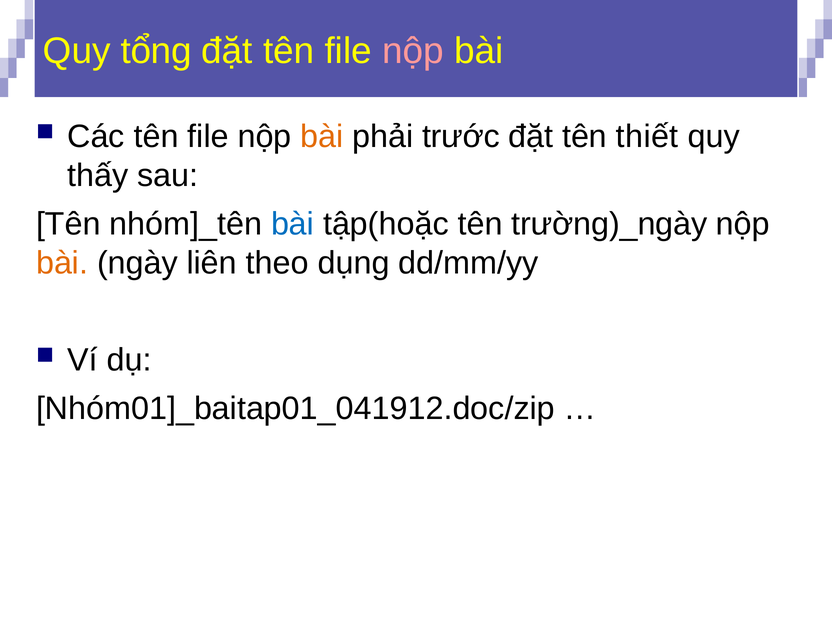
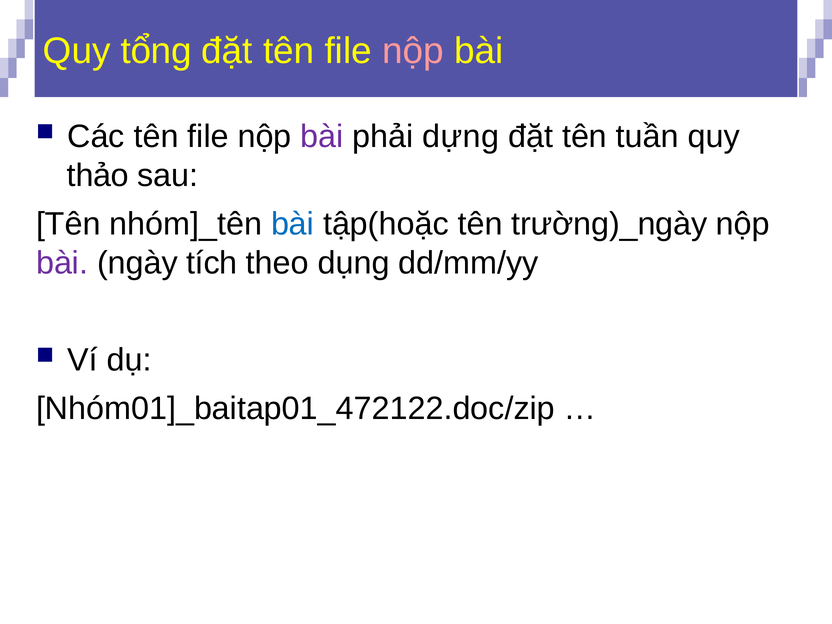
bài colour: orange -> purple (322, 137)
trước: trước -> dựng (461, 137)
thiết: thiết -> tuần (647, 137)
thấy: thấy -> thảo (98, 176)
bài colour: orange -> purple (62, 263)
liên: liên -> tích (212, 263)
Nhóm01]_baitap01_041912.doc/zip: Nhóm01]_baitap01_041912.doc/zip -> Nhóm01]_baitap01_472122.doc/zip (295, 409)
